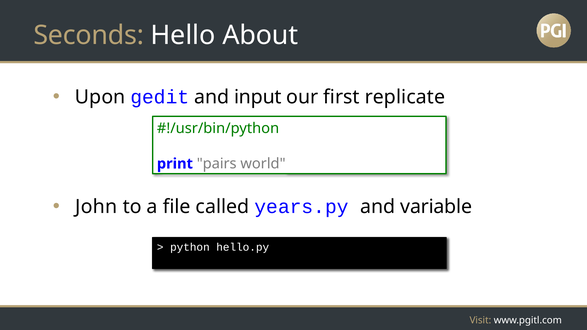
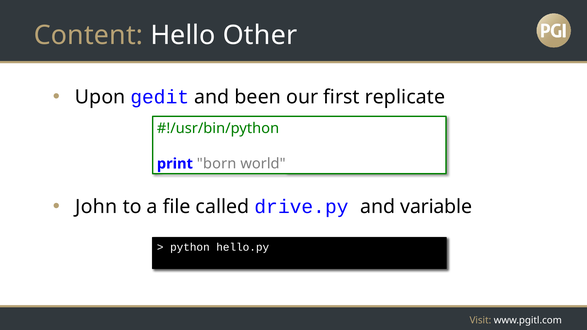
Seconds: Seconds -> Content (88, 35)
About: About -> Other (260, 35)
input: input -> been (258, 97)
pairs: pairs -> born (217, 164)
years.py: years.py -> drive.py (302, 207)
